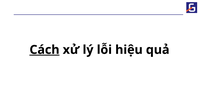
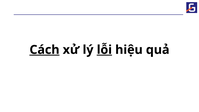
lỗi underline: none -> present (104, 50)
